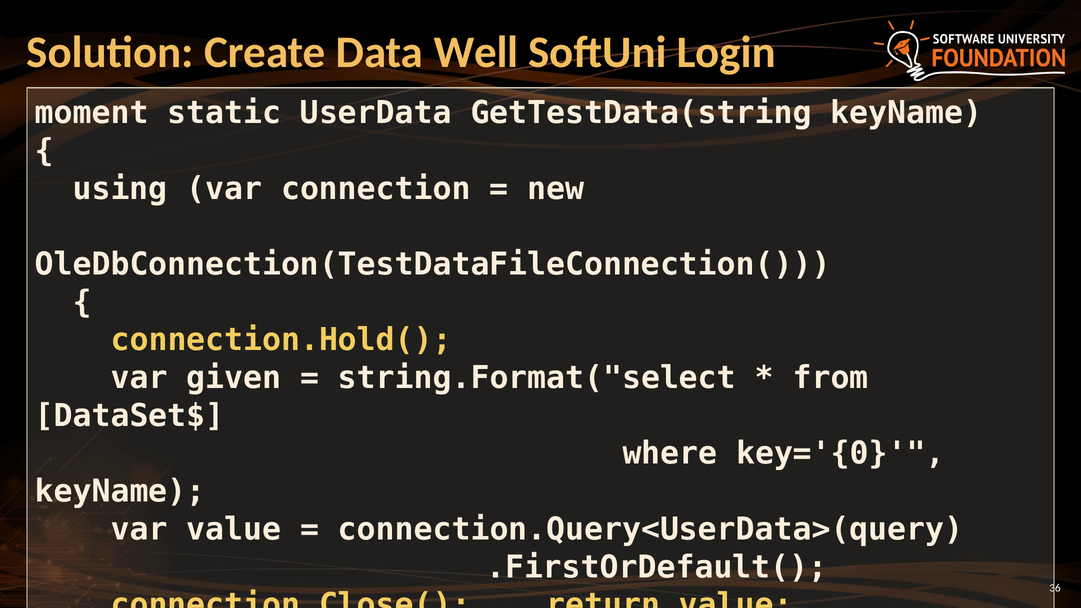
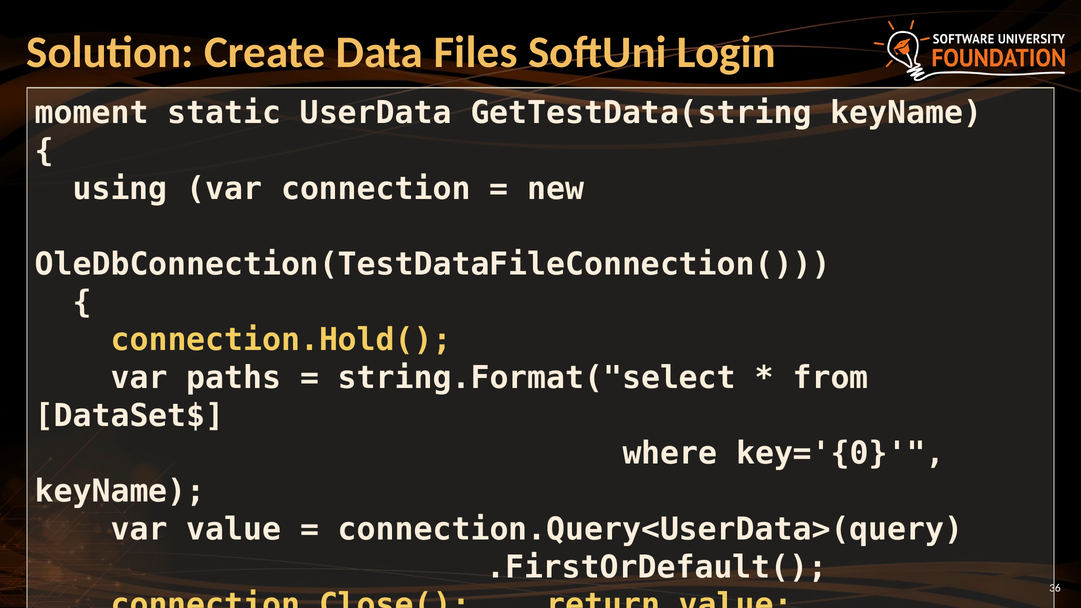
Well: Well -> Files (476, 53)
given: given -> paths (234, 378)
